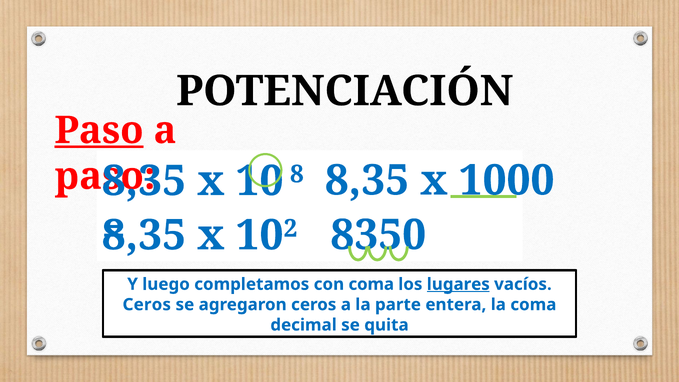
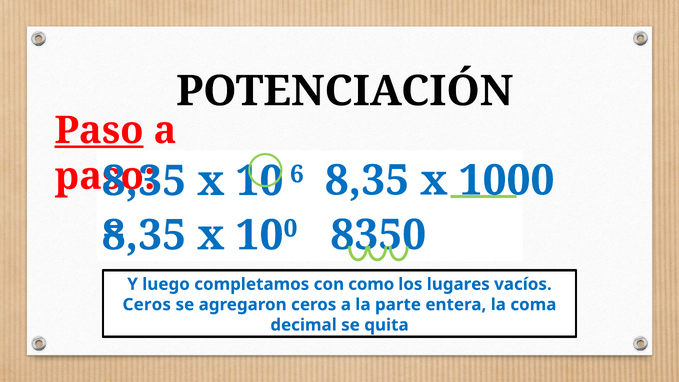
8: 8 -> 6 (297, 174)
2: 2 -> 0 (290, 228)
coma: coma -> como (371, 284)
lugares underline: present -> none (458, 284)
